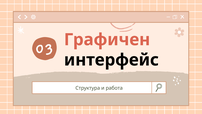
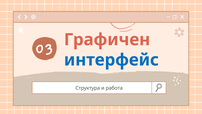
интерфейс colour: black -> blue (111, 60)
